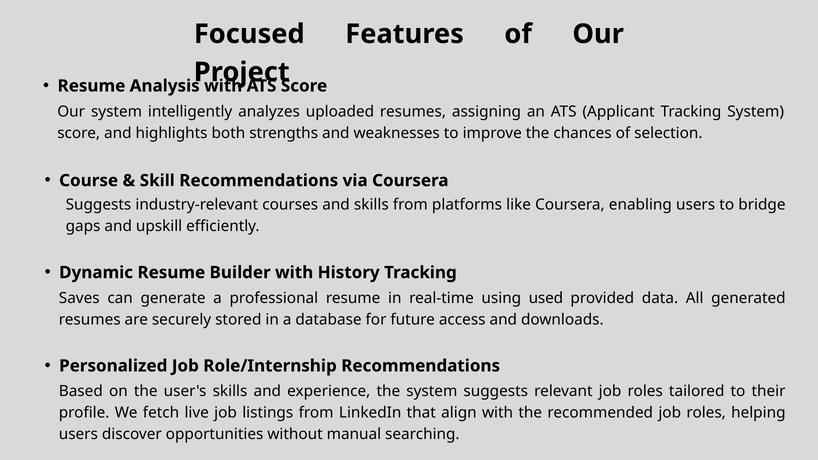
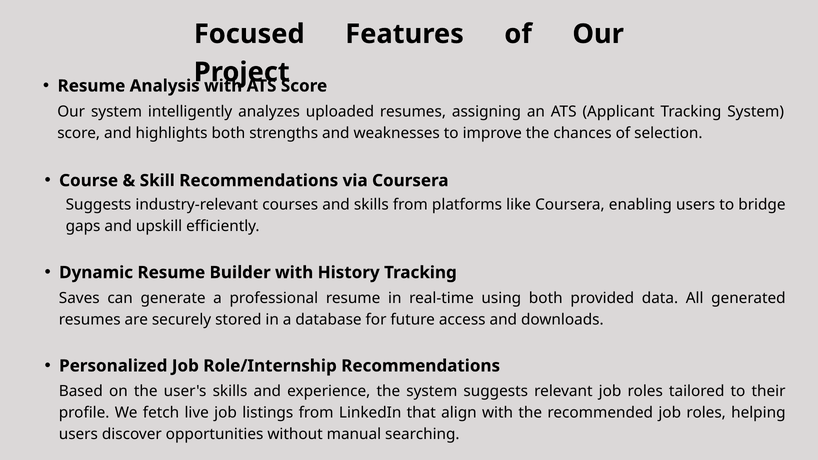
using used: used -> both (546, 298)
